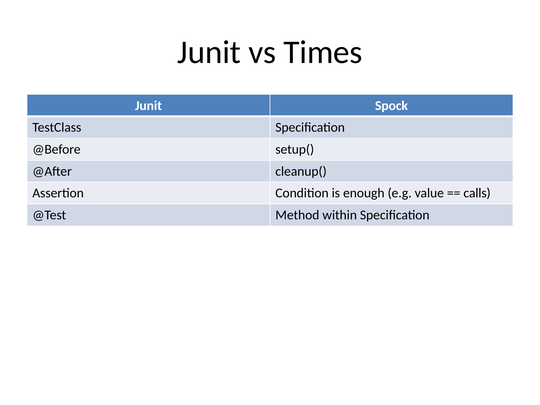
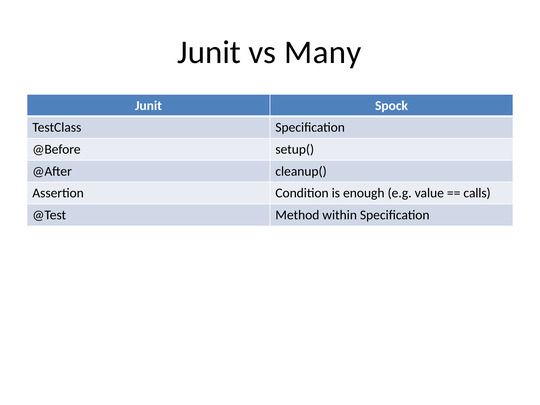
Times: Times -> Many (323, 52)
